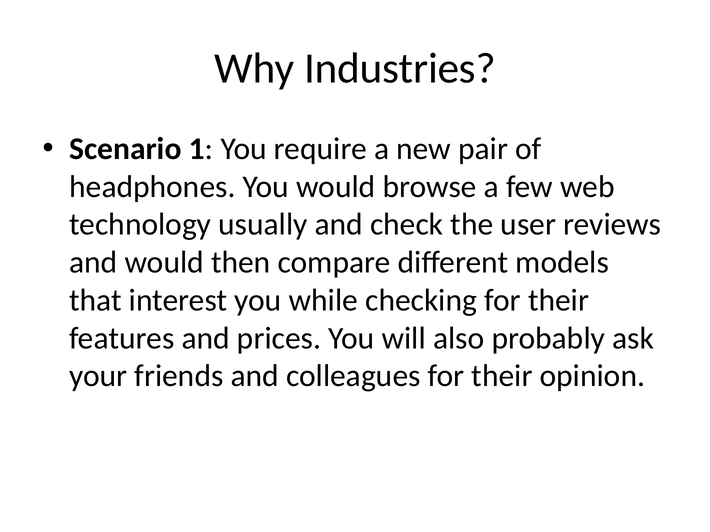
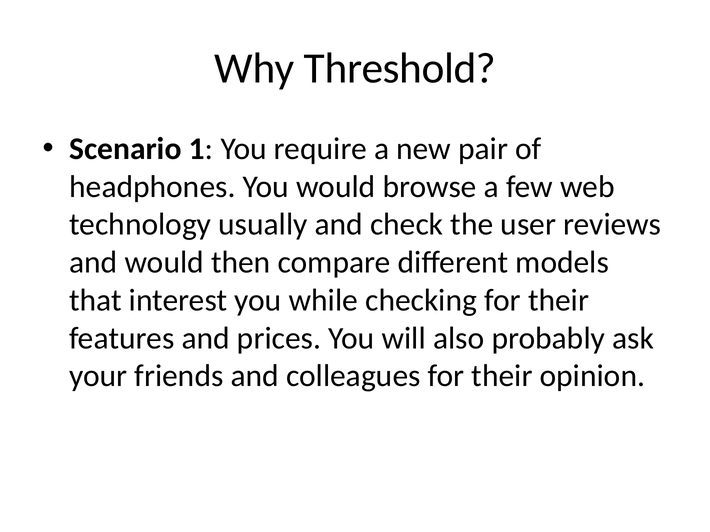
Industries: Industries -> Threshold (400, 69)
